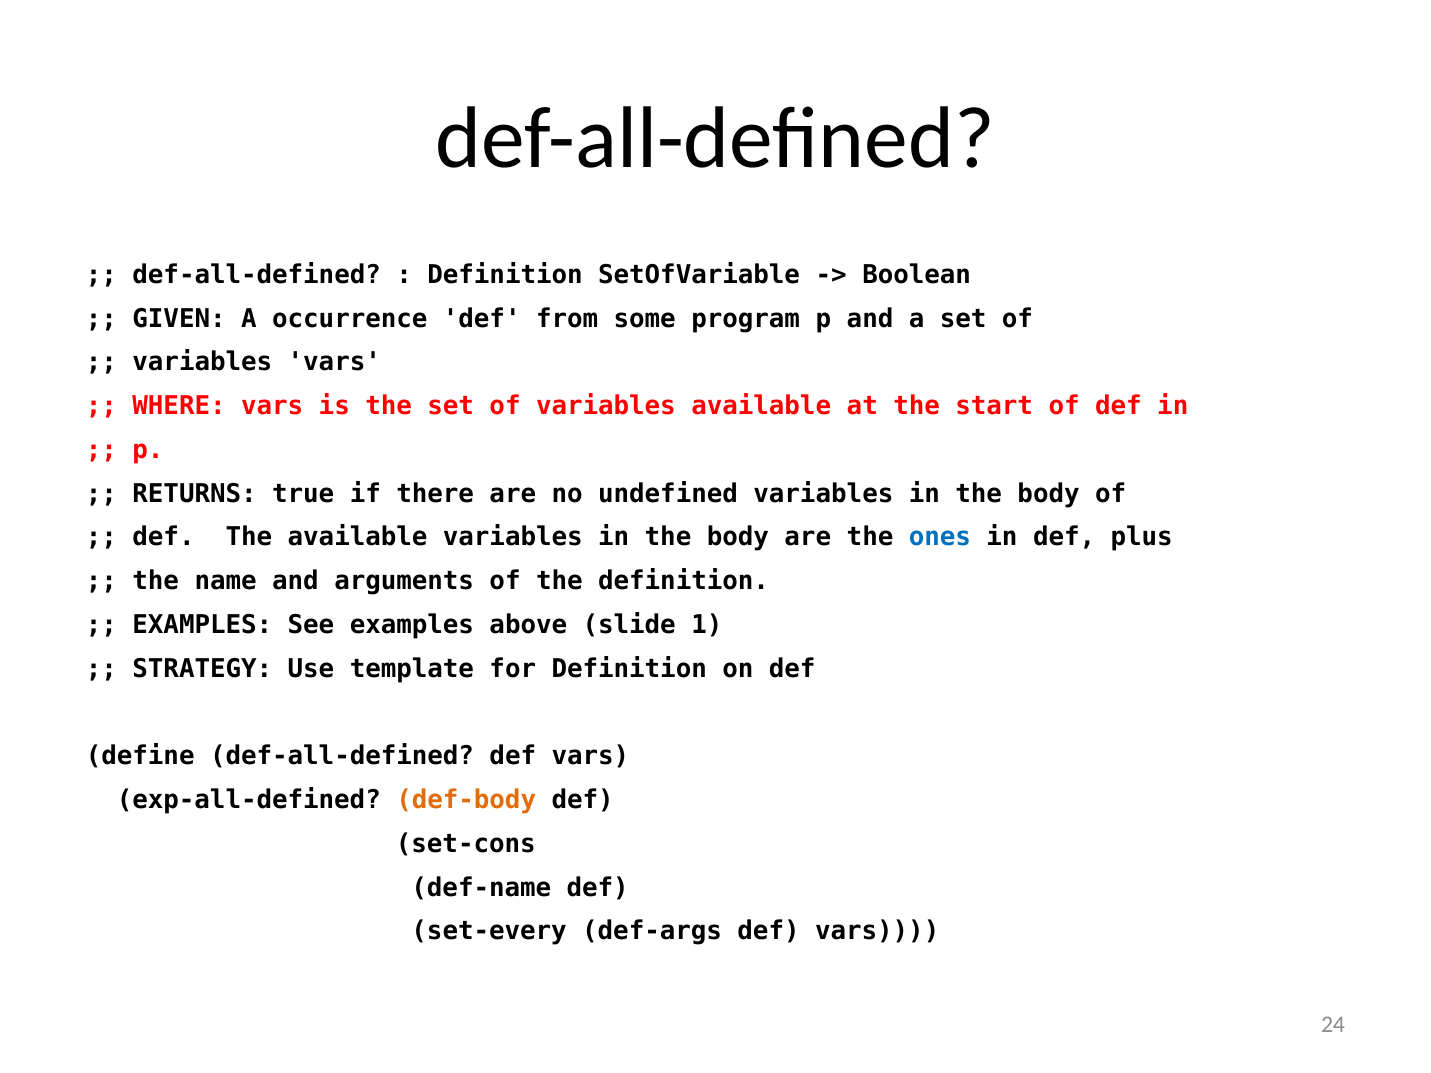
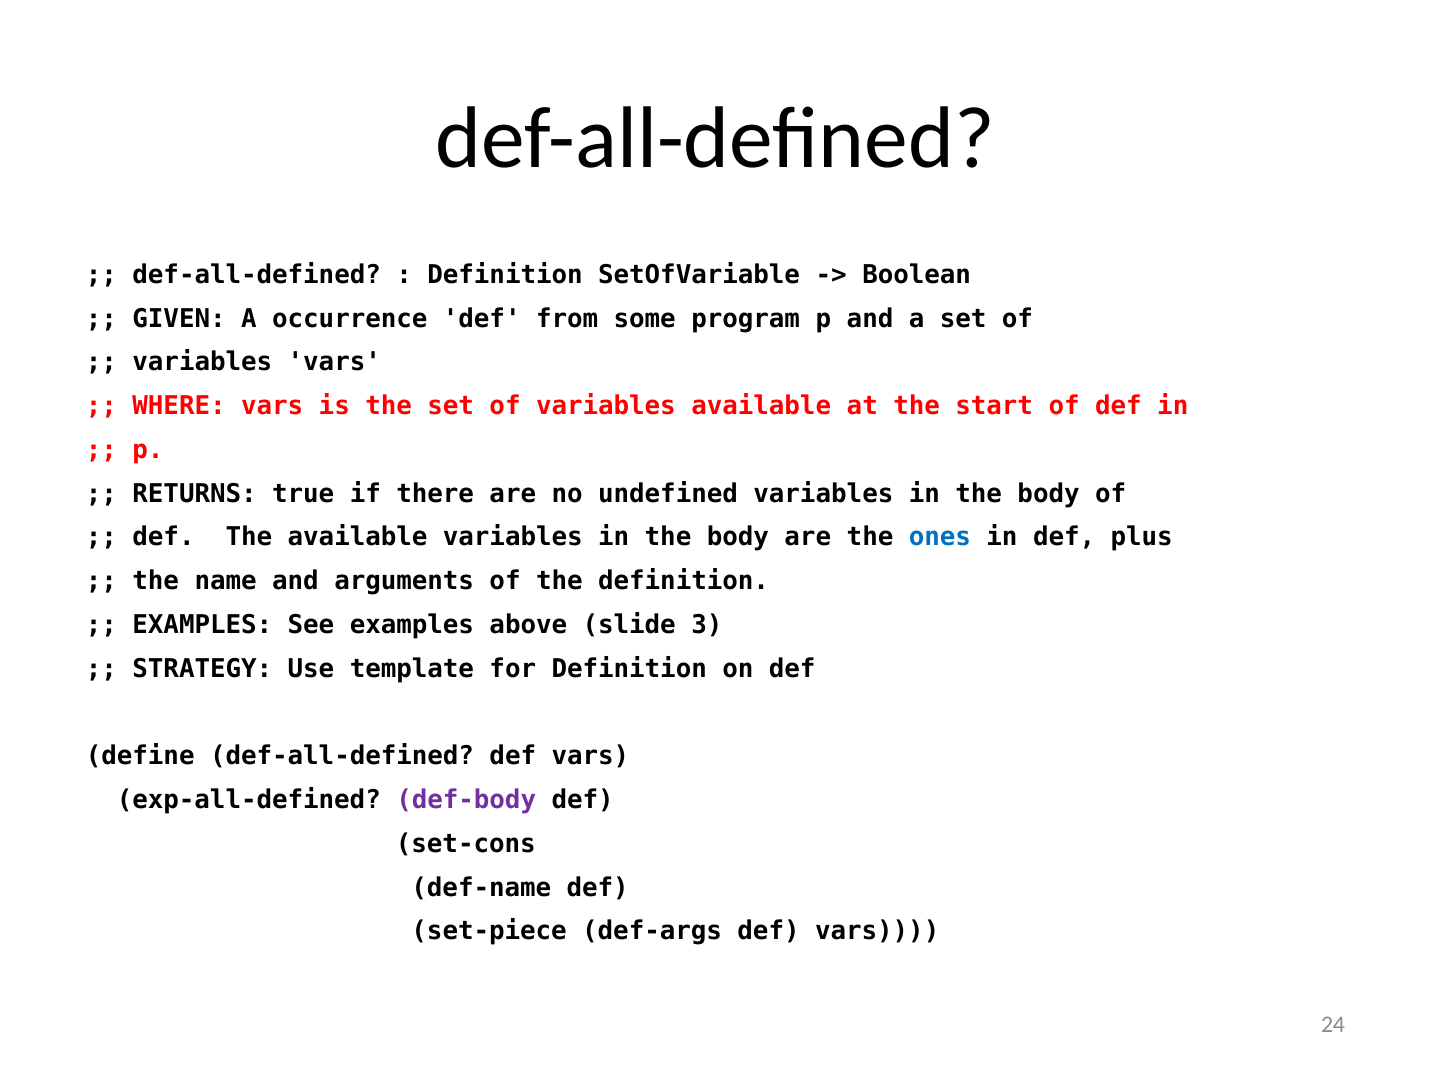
1: 1 -> 3 (707, 625)
def-body colour: orange -> purple (466, 800)
set-every: set-every -> set-piece (489, 932)
